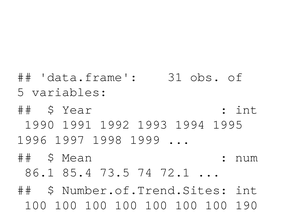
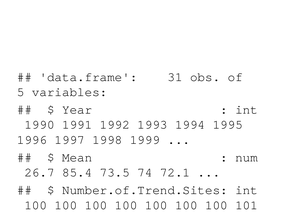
86.1: 86.1 -> 26.7 (39, 172)
190: 190 -> 101 (247, 205)
